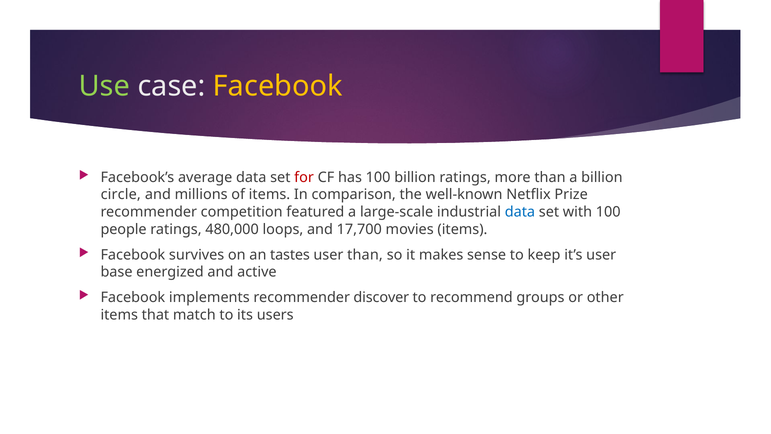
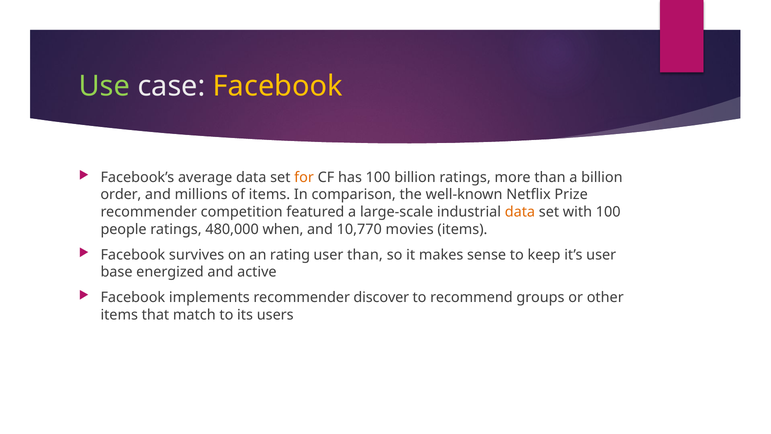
for colour: red -> orange (304, 177)
circle: circle -> order (121, 195)
data colour: blue -> orange (520, 212)
loops: loops -> when (283, 229)
17,700: 17,700 -> 10,770 (359, 229)
tastes: tastes -> rating (290, 255)
